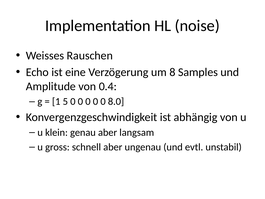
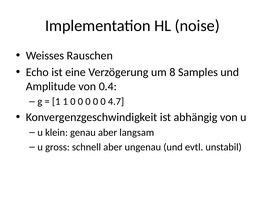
1 5: 5 -> 1 (65, 101)
8.0: 8.0 -> 4.7 (116, 101)
